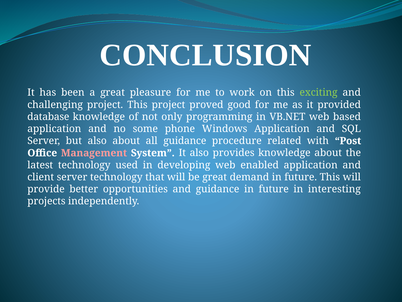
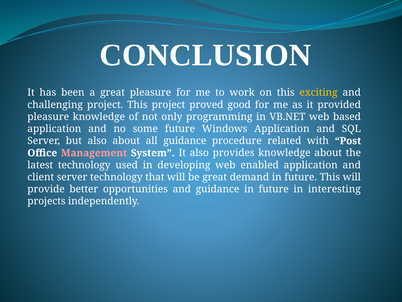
exciting colour: light green -> yellow (319, 92)
database: database -> pleasure (48, 117)
some phone: phone -> future (180, 129)
